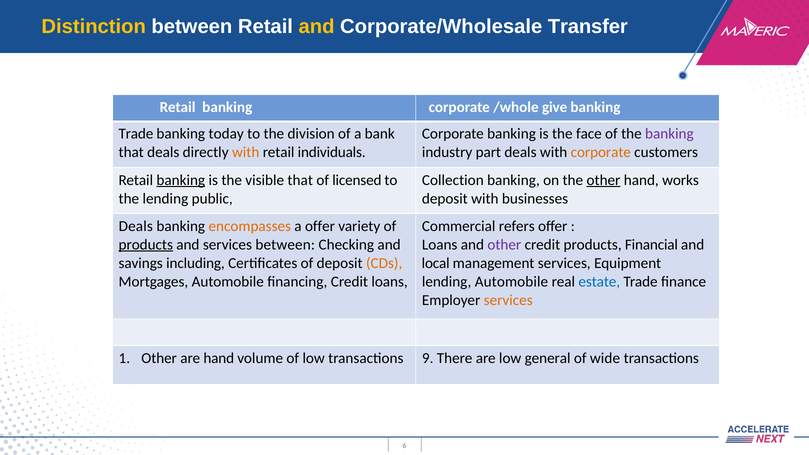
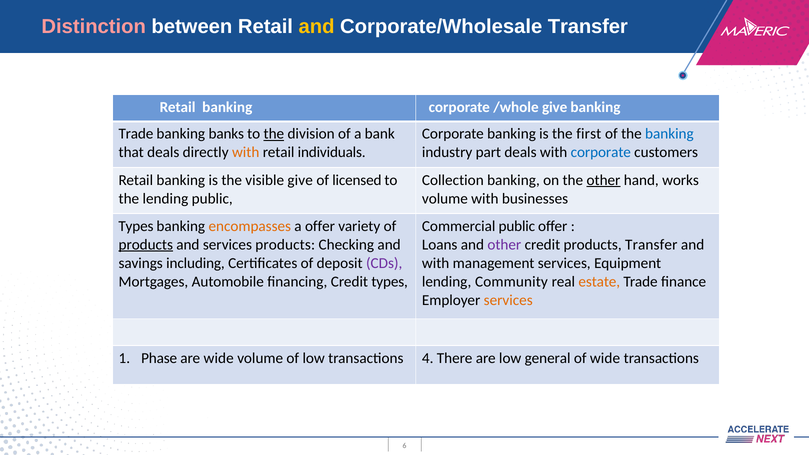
Distinction colour: yellow -> pink (94, 27)
today: today -> banks (226, 134)
the underline: none -> present (274, 134)
face: face -> first (589, 134)
banking colour: purple -> blue (669, 134)
corporate colour: orange -> blue (601, 152)
banking underline: present -> none (181, 180)
visible that: that -> give (300, 180)
deposit: deposit -> volume (445, 199)
Deals: Deals -> Types (136, 226)
Commercial refers: refers -> public (517, 226)
services between: between -> products (285, 245)
products Financial: Financial -> Transfer (651, 245)
CDs colour: orange -> purple (384, 263)
local: local -> with (436, 263)
Credit loans: loans -> types (390, 282)
lending Automobile: Automobile -> Community (511, 282)
estate colour: blue -> orange (599, 282)
1 Other: Other -> Phase (159, 358)
are hand: hand -> wide (219, 358)
9: 9 -> 4 (428, 358)
